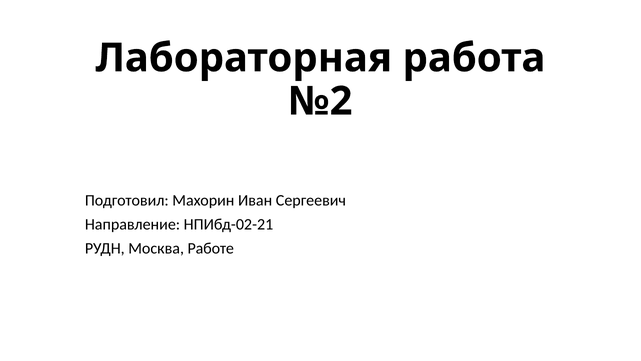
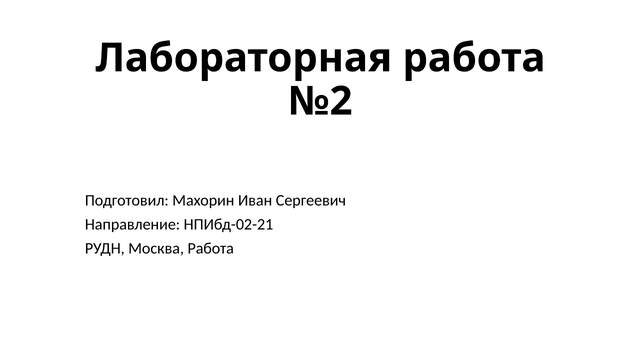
Москва Работе: Работе -> Работа (211, 248)
